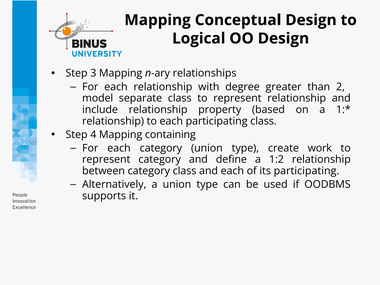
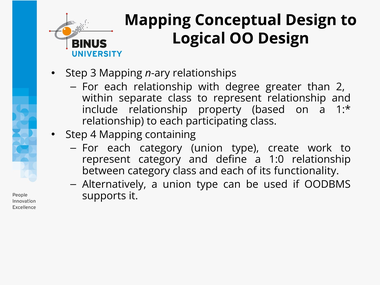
model: model -> within (98, 98)
1:2: 1:2 -> 1:0 (276, 159)
its participating: participating -> functionality (306, 171)
